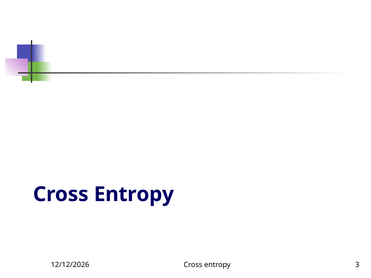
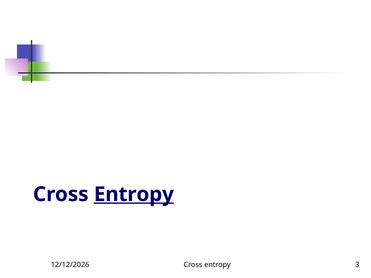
Entropy underline: none -> present (134, 194)
